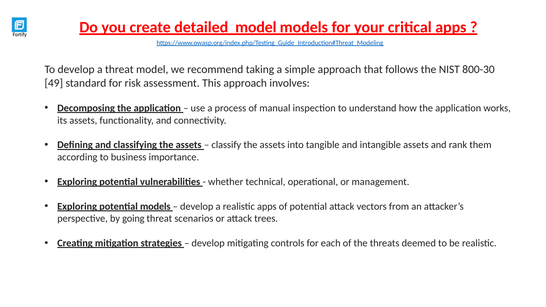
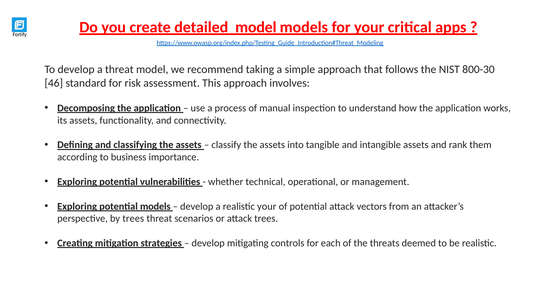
49: 49 -> 46 (54, 83)
realistic apps: apps -> your (267, 206)
by going: going -> trees (133, 219)
